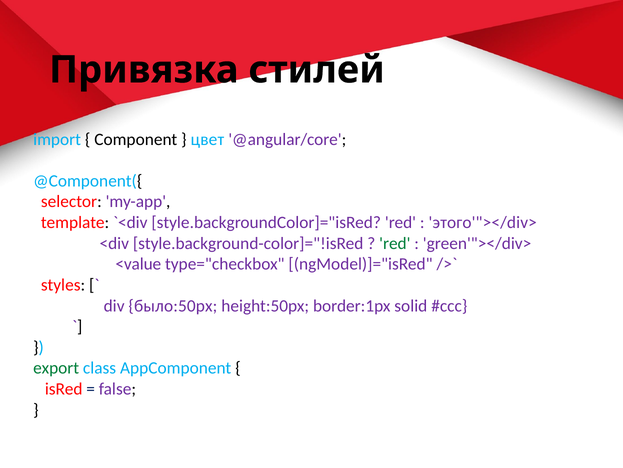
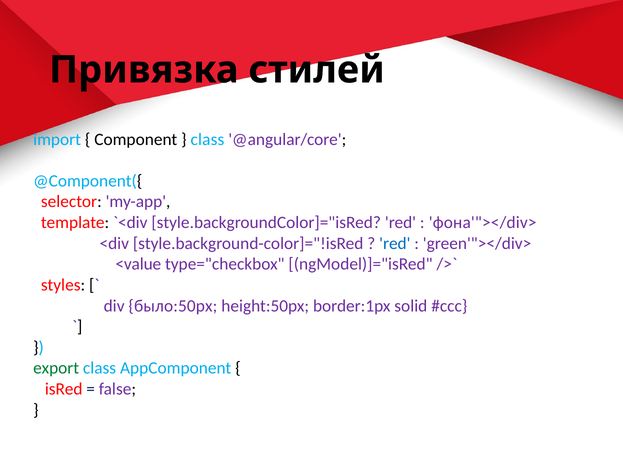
цвет: цвет -> class (207, 139)
этого'"></div>: этого'"></div> -> фона'"></div> (483, 222)
red colour: green -> blue (395, 243)
